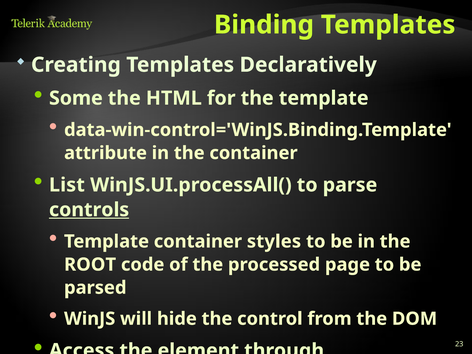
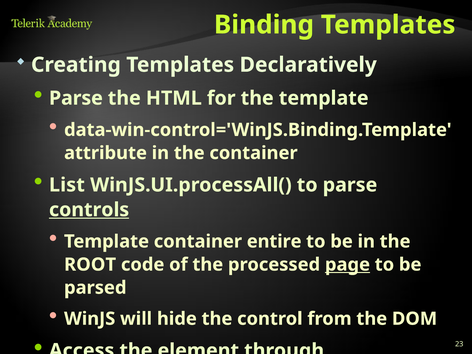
Some: Some -> Parse (76, 98)
styles: styles -> entire (274, 241)
page underline: none -> present (347, 265)
